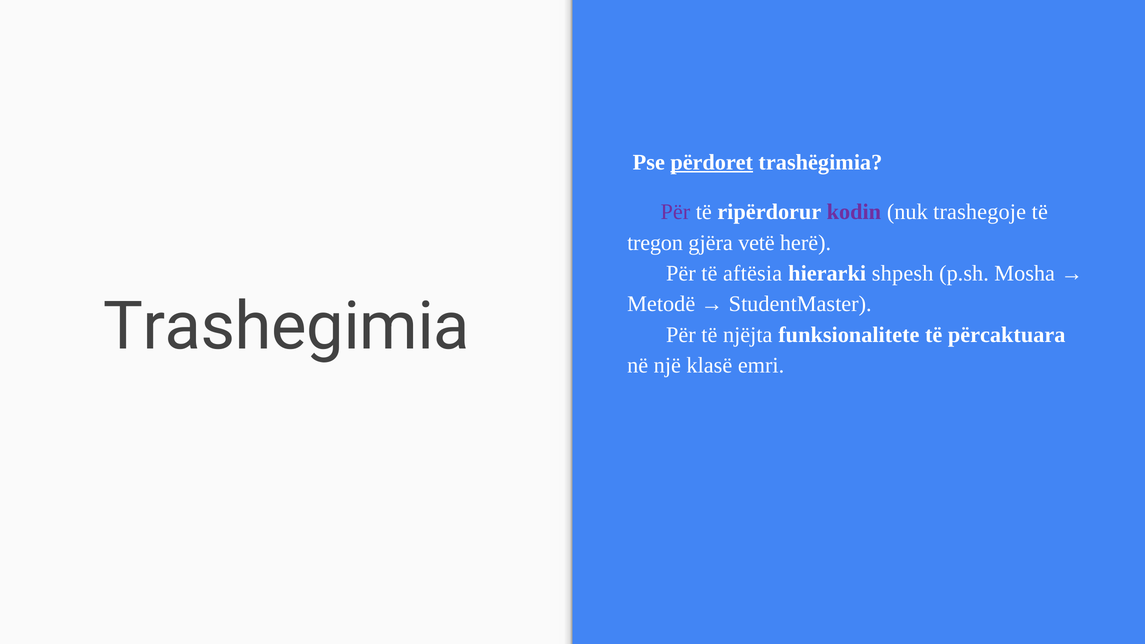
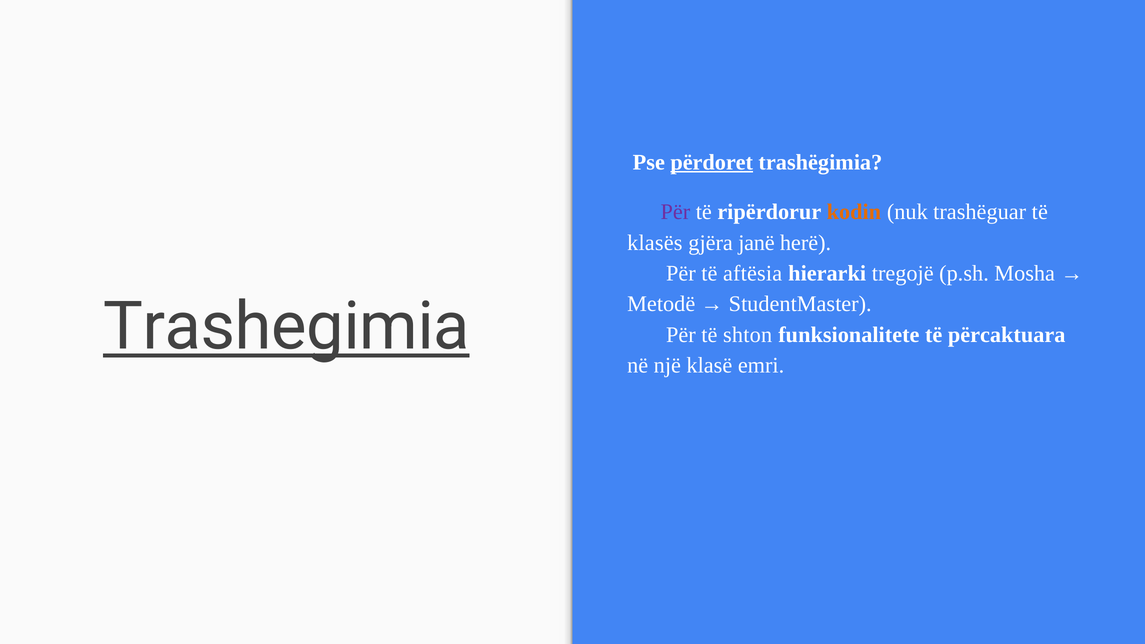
kodin colour: purple -> orange (854, 212)
trashegoje: trashegoje -> trashëguar (980, 212)
tregon: tregon -> klasës (655, 243)
vetë: vetë -> janë (756, 243)
shpesh: shpesh -> tregojë (903, 273)
Trashegimia underline: none -> present (286, 327)
njëjta: njëjta -> shton (748, 335)
